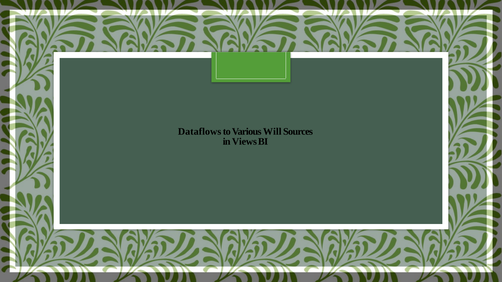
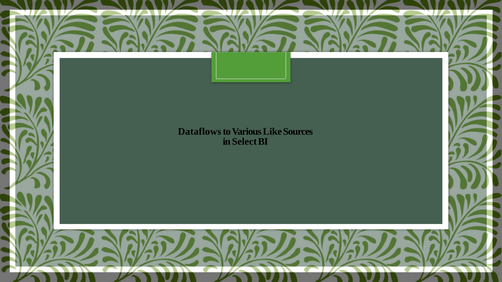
Will: Will -> Like (272, 132)
Views: Views -> Select (244, 142)
